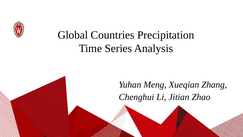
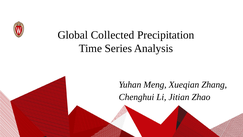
Countries: Countries -> Collected (113, 35)
